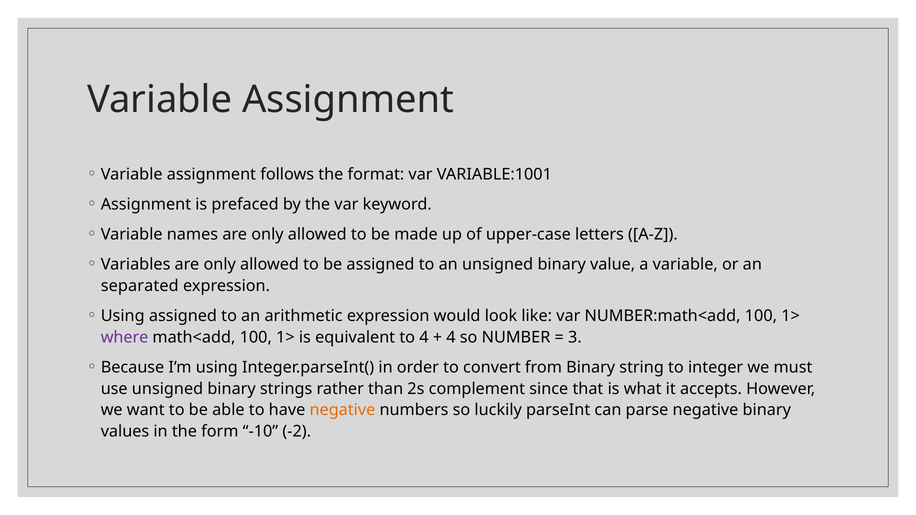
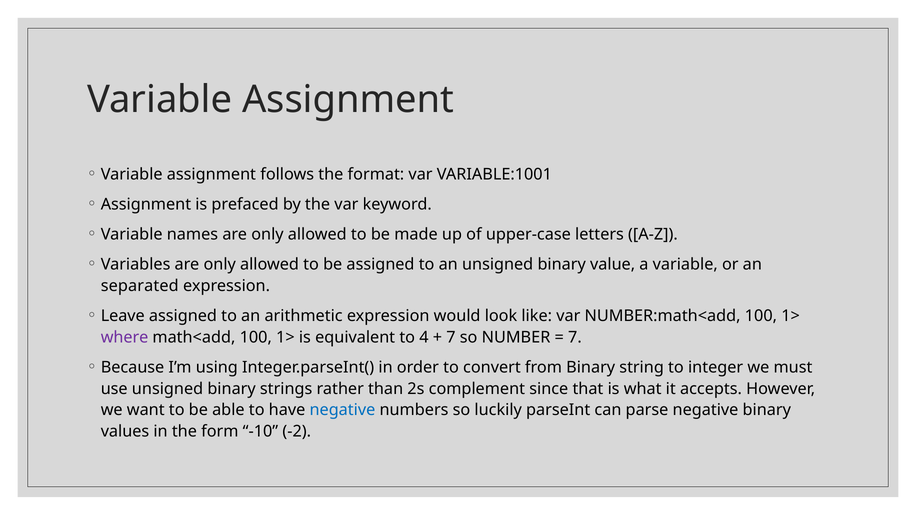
Using: Using -> Leave (123, 316)
4: 4 -> 7 (451, 337)
3: 3 -> 7 (575, 337)
negative colour: orange -> blue (342, 410)
